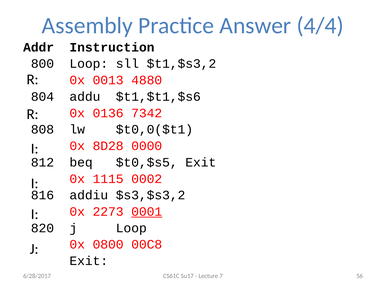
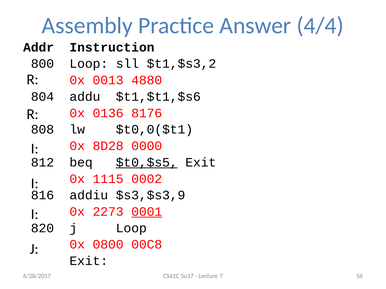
7342: 7342 -> 8176 (147, 113)
$t0,$s5 underline: none -> present (147, 163)
$s3,$s3,2: $s3,$s3,2 -> $s3,$s3,9 (151, 196)
